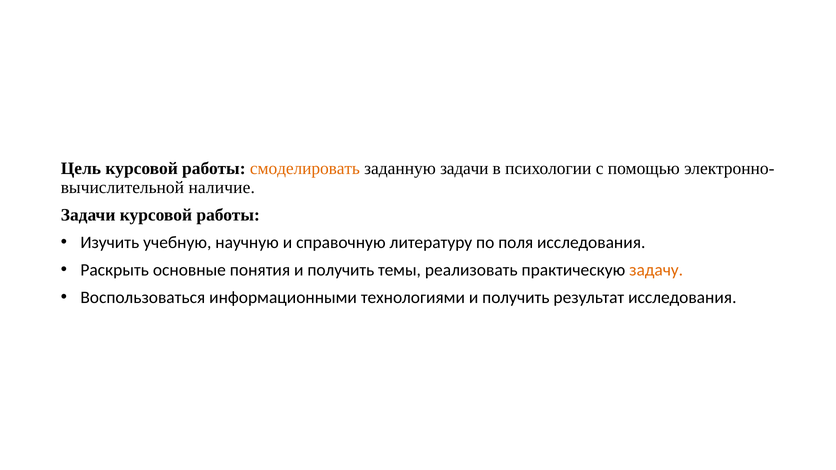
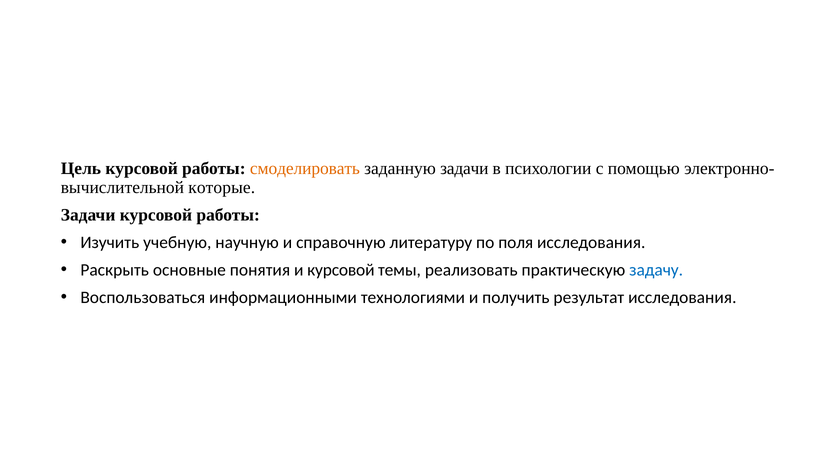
наличие: наличие -> которые (222, 187)
понятия и получить: получить -> курсовой (341, 270)
задачу colour: orange -> blue (656, 270)
